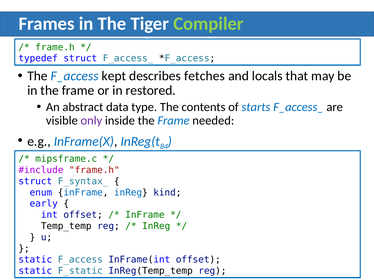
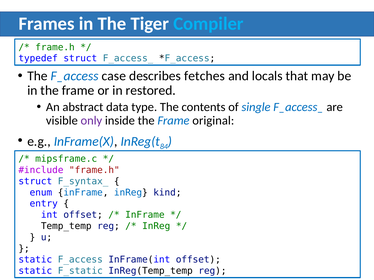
Compiler colour: light green -> light blue (208, 24)
kept: kept -> case (114, 76)
starts: starts -> single (256, 107)
needed: needed -> original (213, 121)
early: early -> entry (44, 204)
